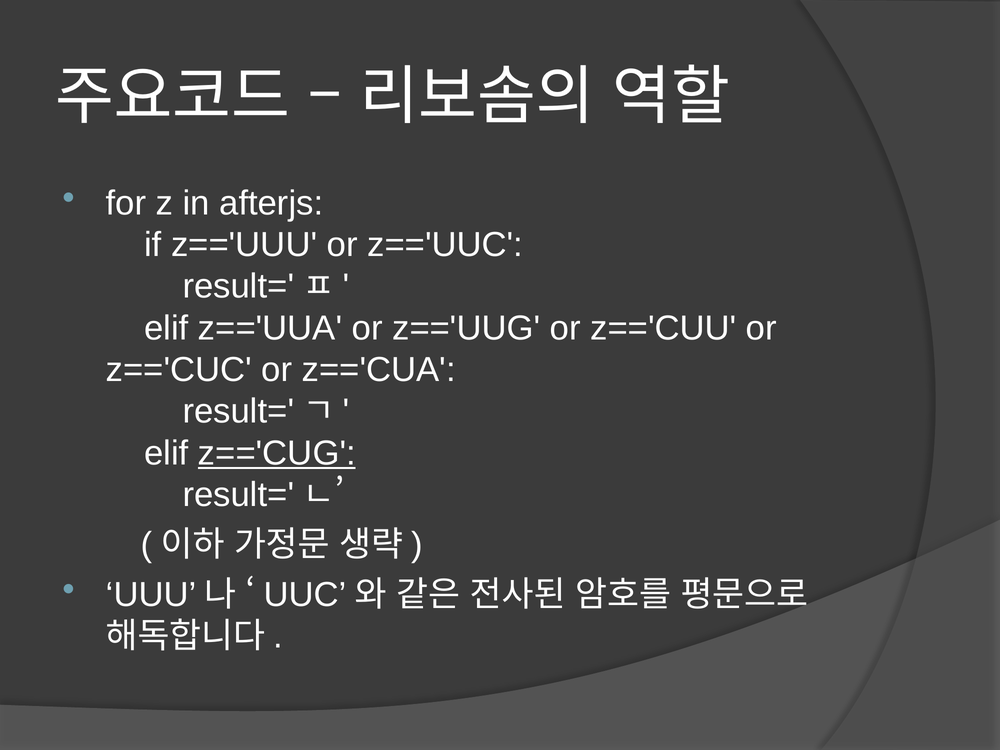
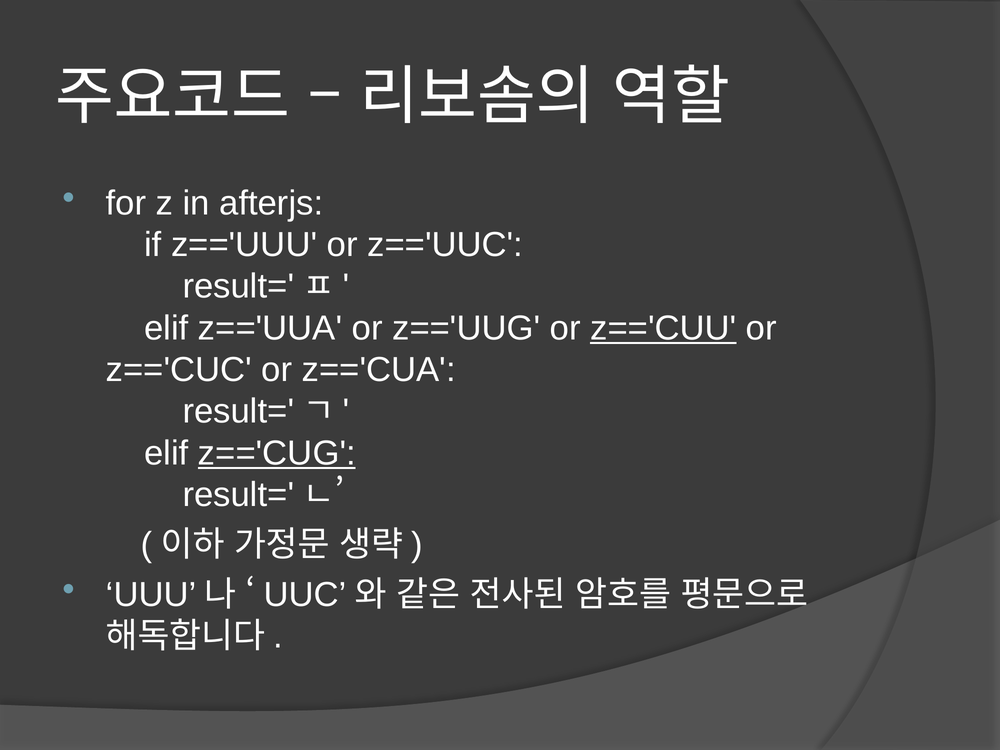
z=='CUU underline: none -> present (663, 328)
